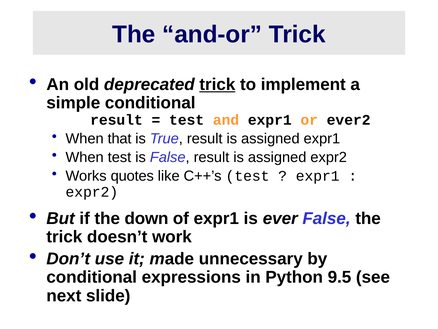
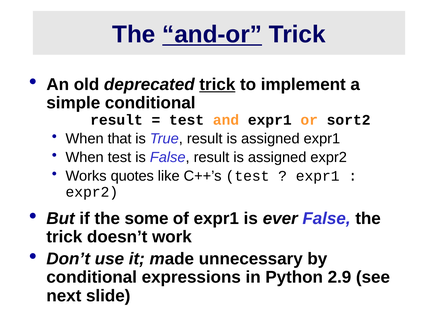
and-or underline: none -> present (212, 35)
ever2: ever2 -> sort2 (349, 120)
down: down -> some (147, 218)
9.5: 9.5 -> 2.9 (339, 277)
